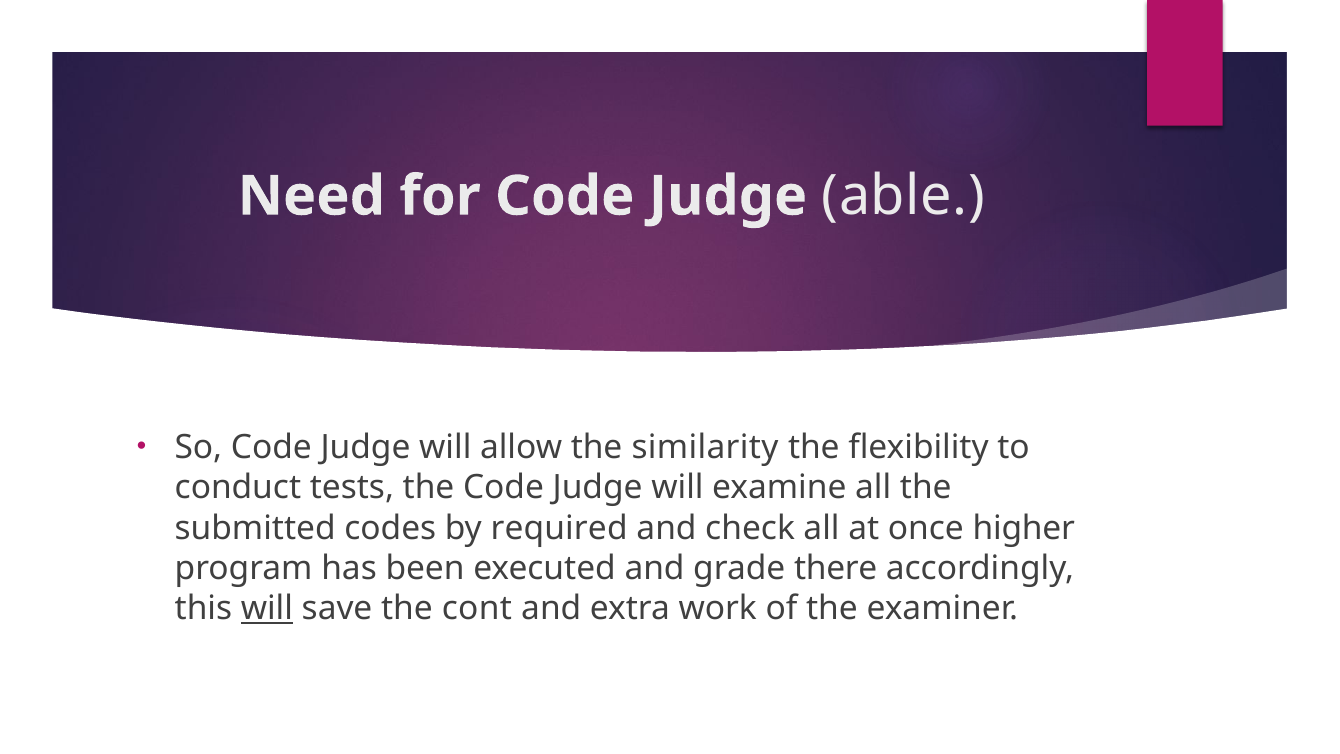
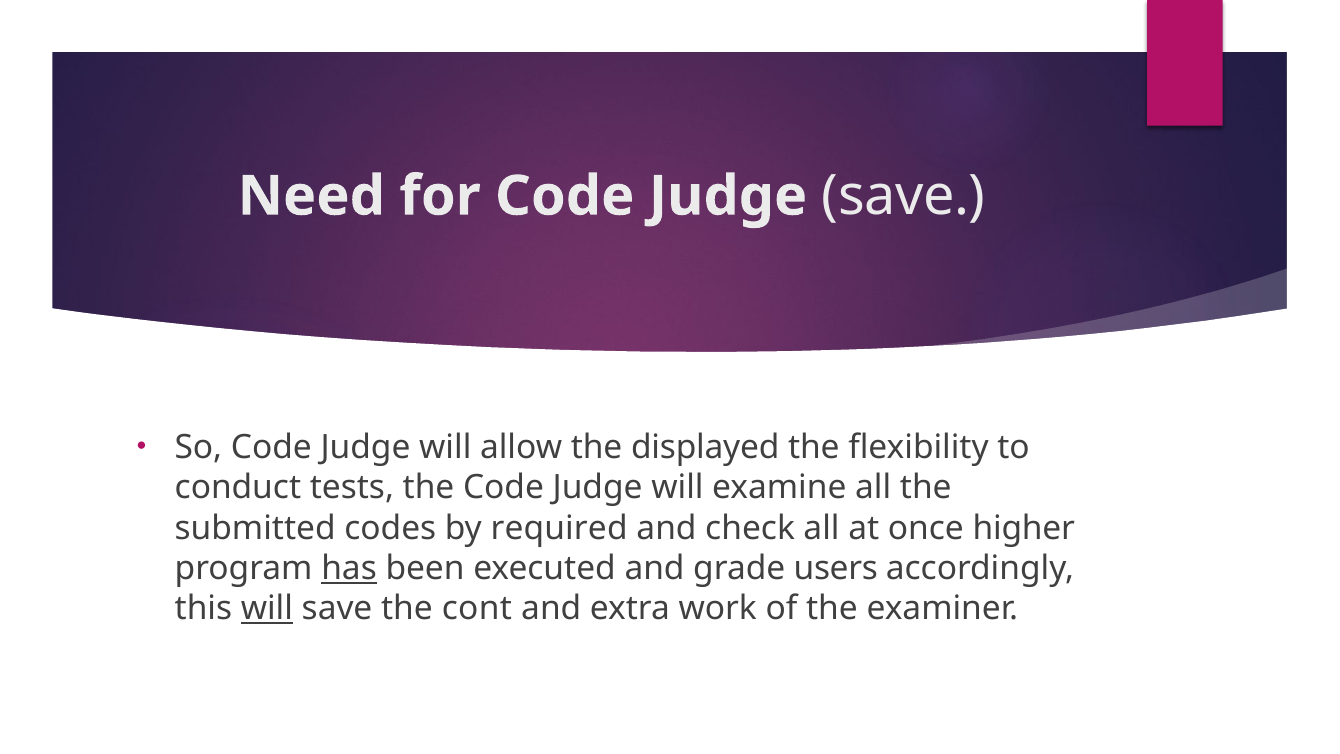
Judge able: able -> save (904, 196)
similarity: similarity -> displayed (705, 447)
has underline: none -> present (349, 568)
there: there -> users (836, 568)
